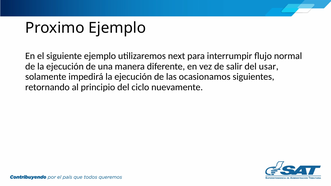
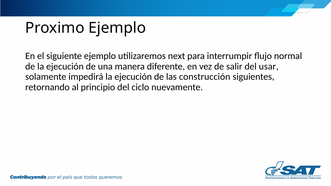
ocasionamos: ocasionamos -> construcción (205, 77)
